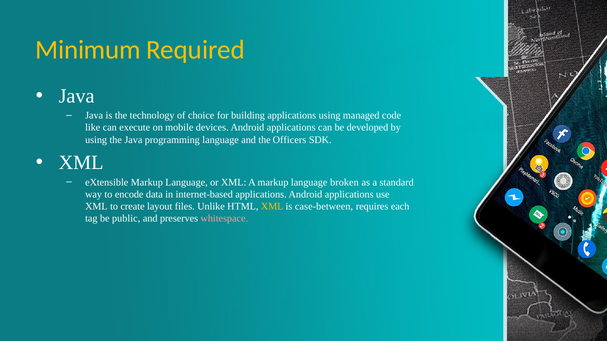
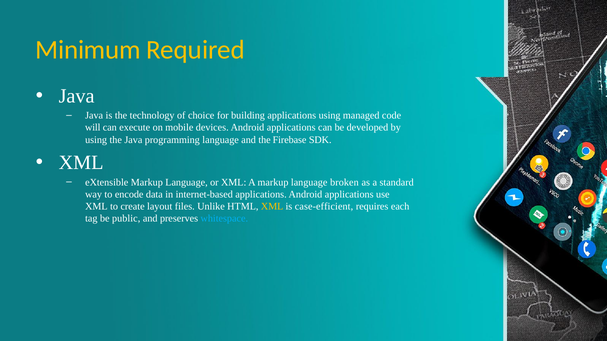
like: like -> will (93, 128)
Officers: Officers -> Firebase (290, 140)
case-between: case-between -> case-efficient (324, 207)
whitespace colour: pink -> light blue (224, 219)
